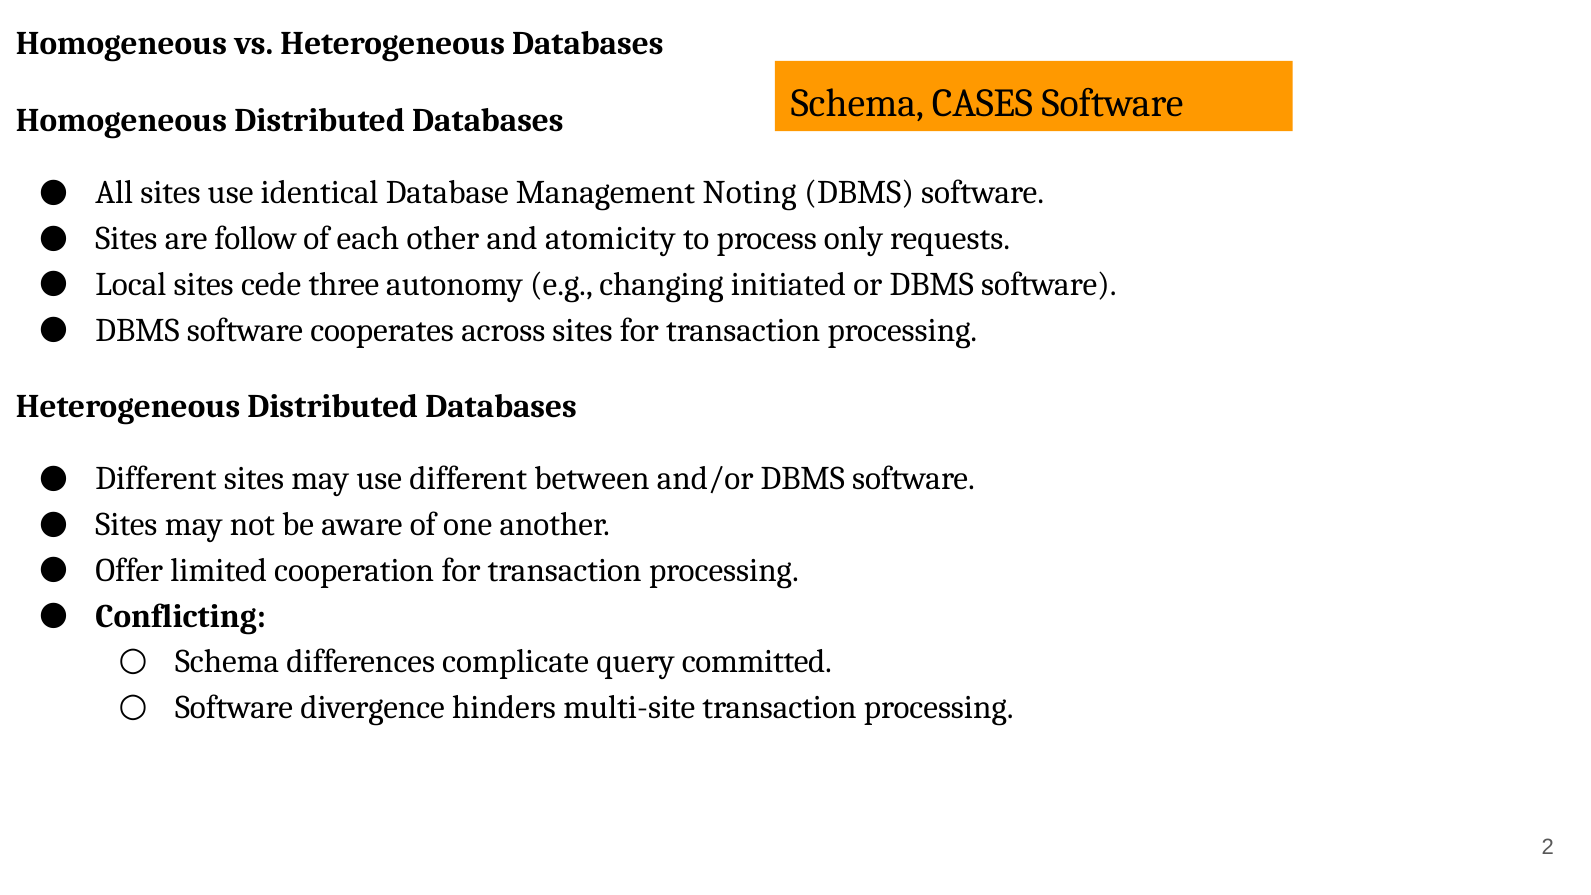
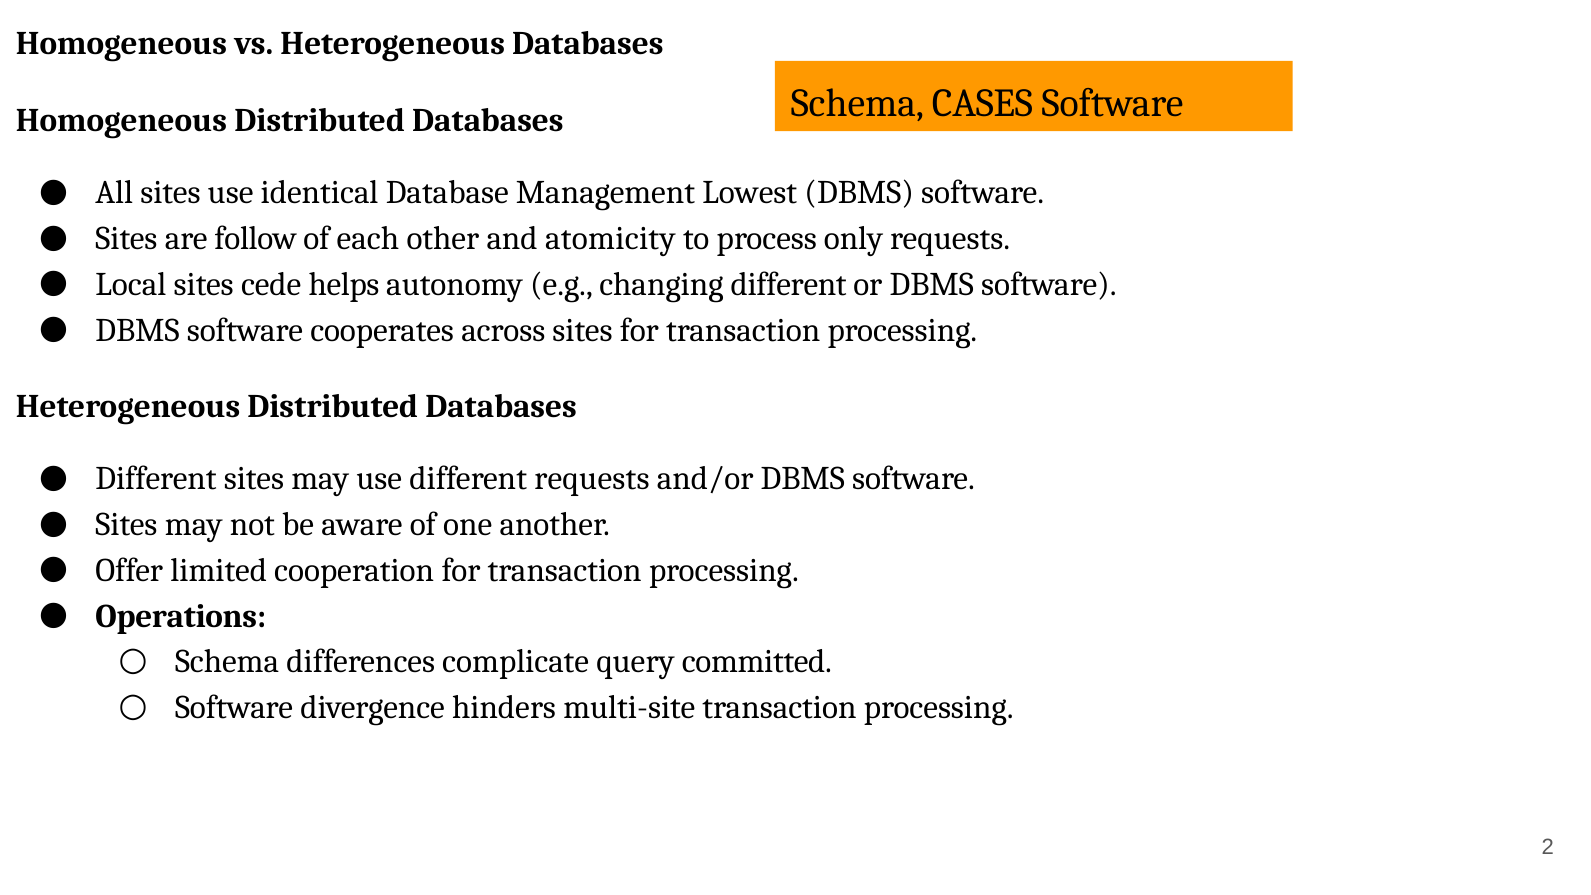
Noting: Noting -> Lowest (750, 193)
three: three -> helps (344, 284)
changing initiated: initiated -> different (789, 284)
different between: between -> requests (592, 479)
Conflicting: Conflicting -> Operations (181, 616)
